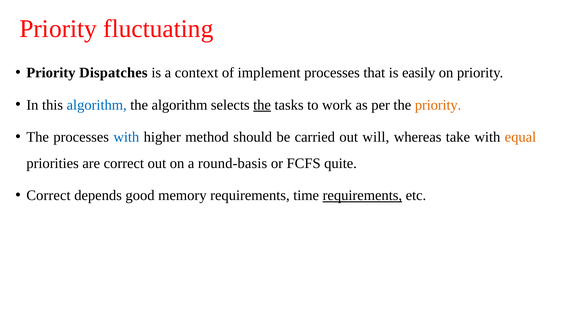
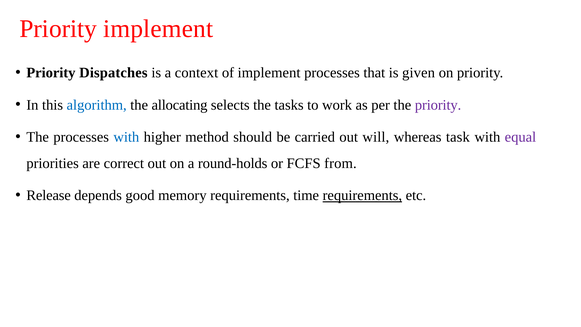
Priority fluctuating: fluctuating -> implement (158, 29)
easily: easily -> given (419, 73)
the algorithm: algorithm -> allocating (180, 105)
the underline: present -> none (262, 105)
priority colour: orange -> purple (438, 105)
take: take -> task (458, 137)
equal colour: orange -> purple (520, 137)
round-basis: round-basis -> round-holds (233, 163)
quite: quite -> from (340, 163)
Correct: Correct -> Release (49, 195)
